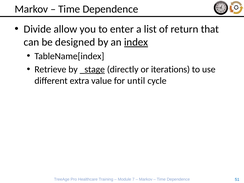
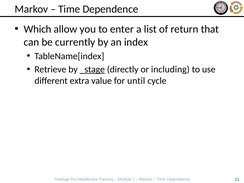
Divide: Divide -> Which (38, 29)
designed: designed -> currently (75, 42)
index underline: present -> none (136, 42)
iterations: iterations -> including (170, 69)
